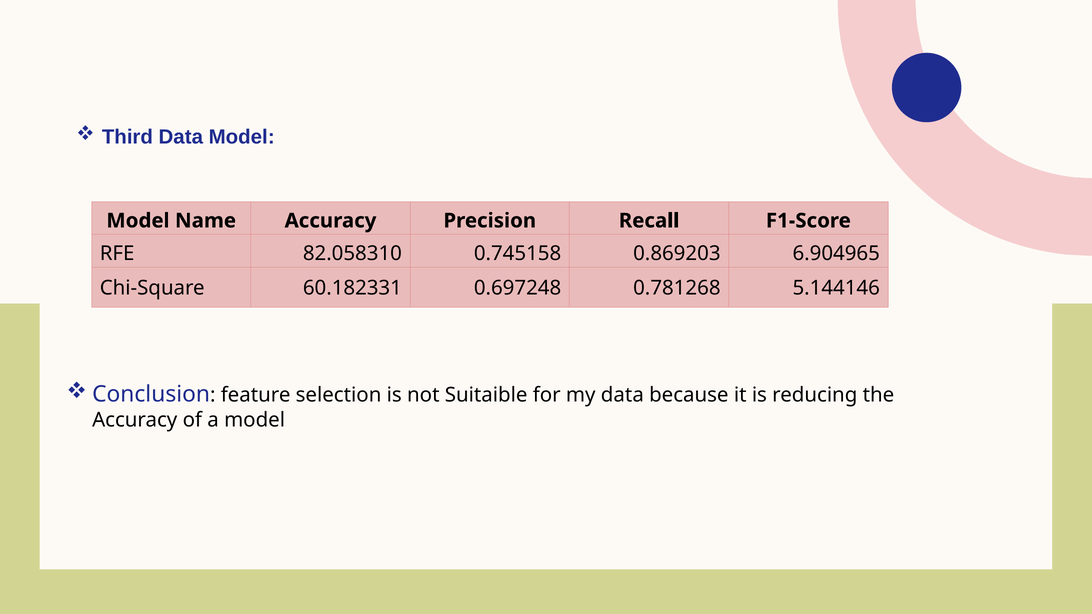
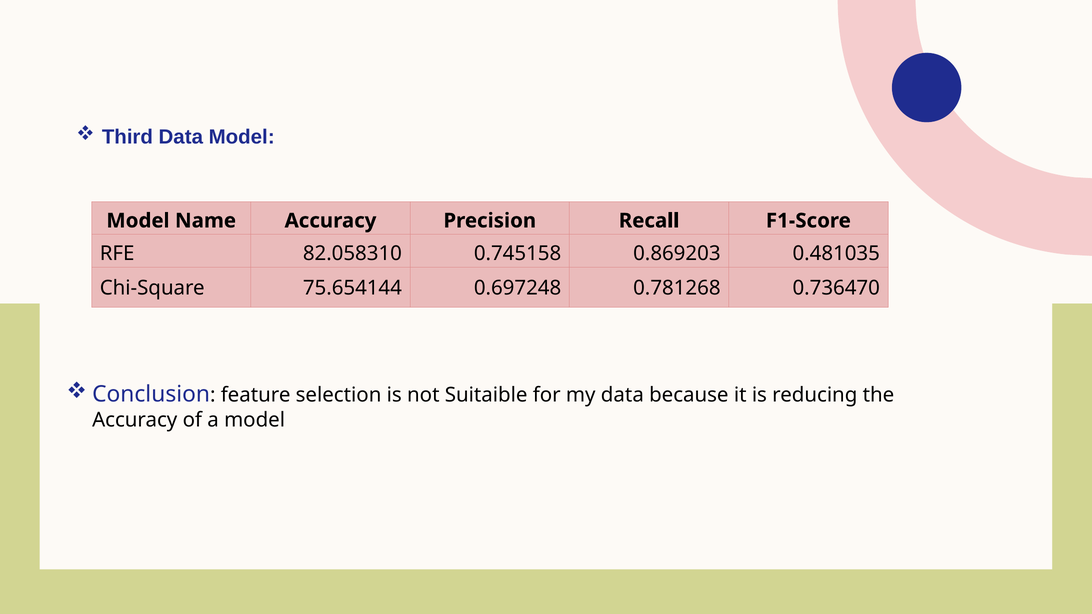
6.904965: 6.904965 -> 0.481035 (836, 254)
60.182331: 60.182331 -> 75.654144 (352, 288)
5.144146: 5.144146 -> 0.736470 (836, 288)
